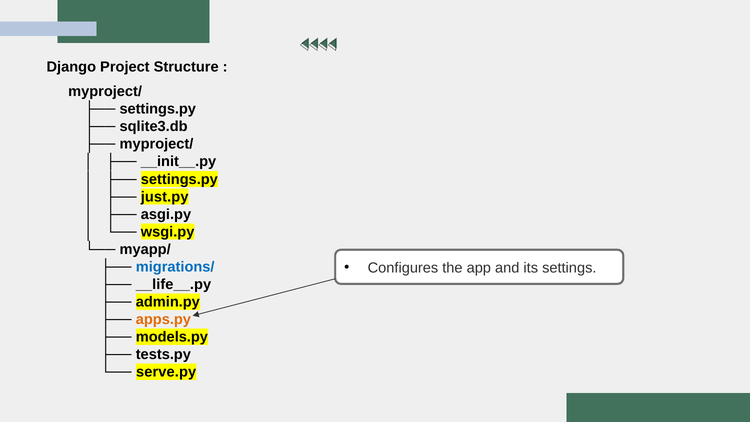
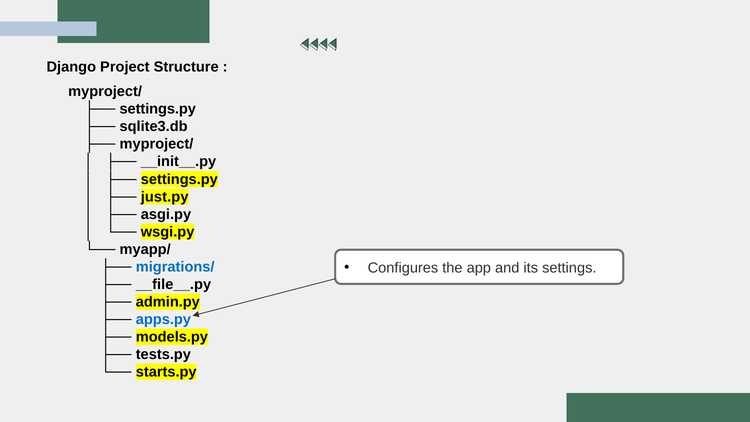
__life__.py: __life__.py -> __file__.py (173, 284)
apps.py colour: orange -> blue (163, 319)
serve.py: serve.py -> starts.py (166, 372)
